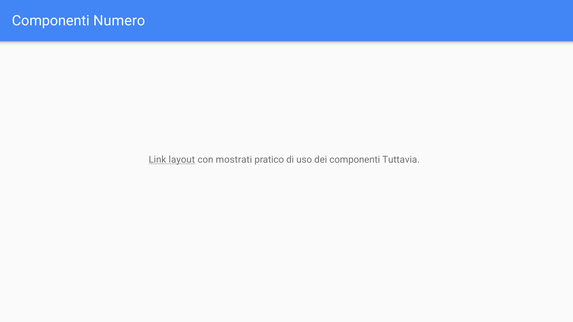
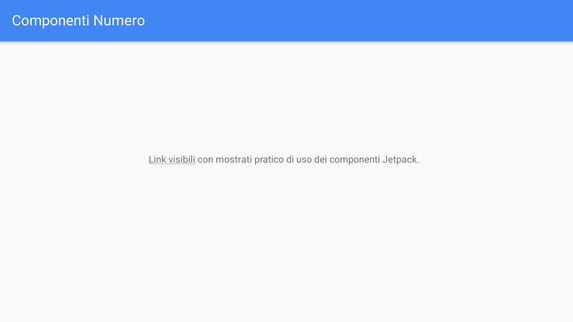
layout: layout -> visibili (182, 160)
Tuttavia: Tuttavia -> Jetpack (401, 160)
